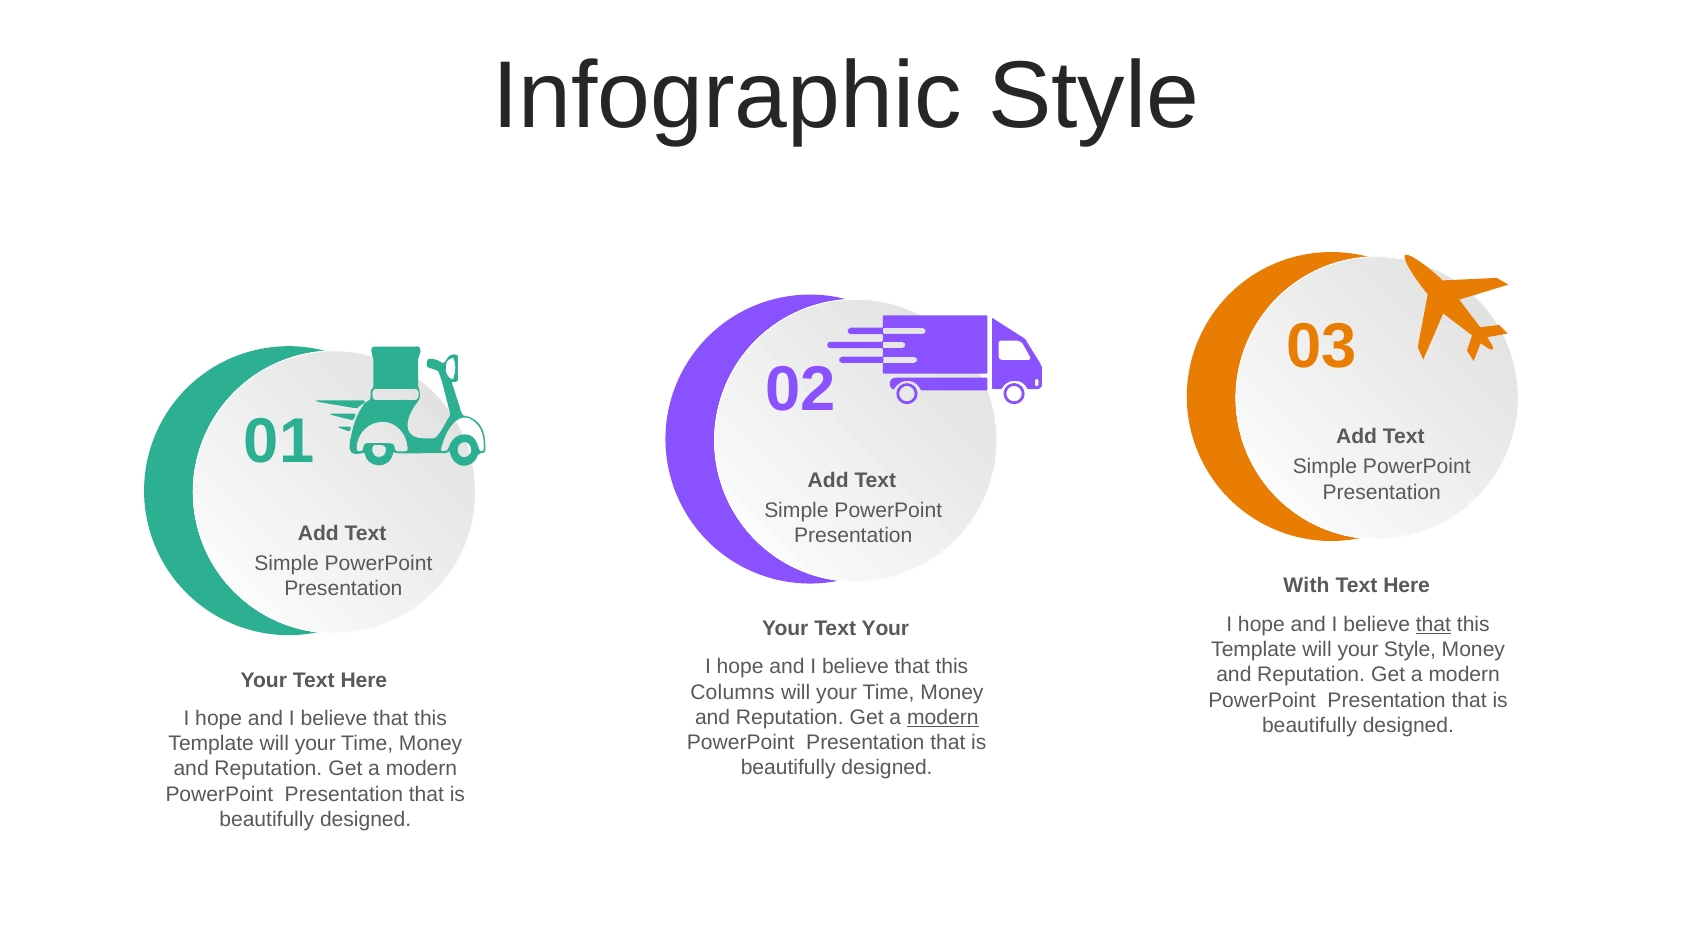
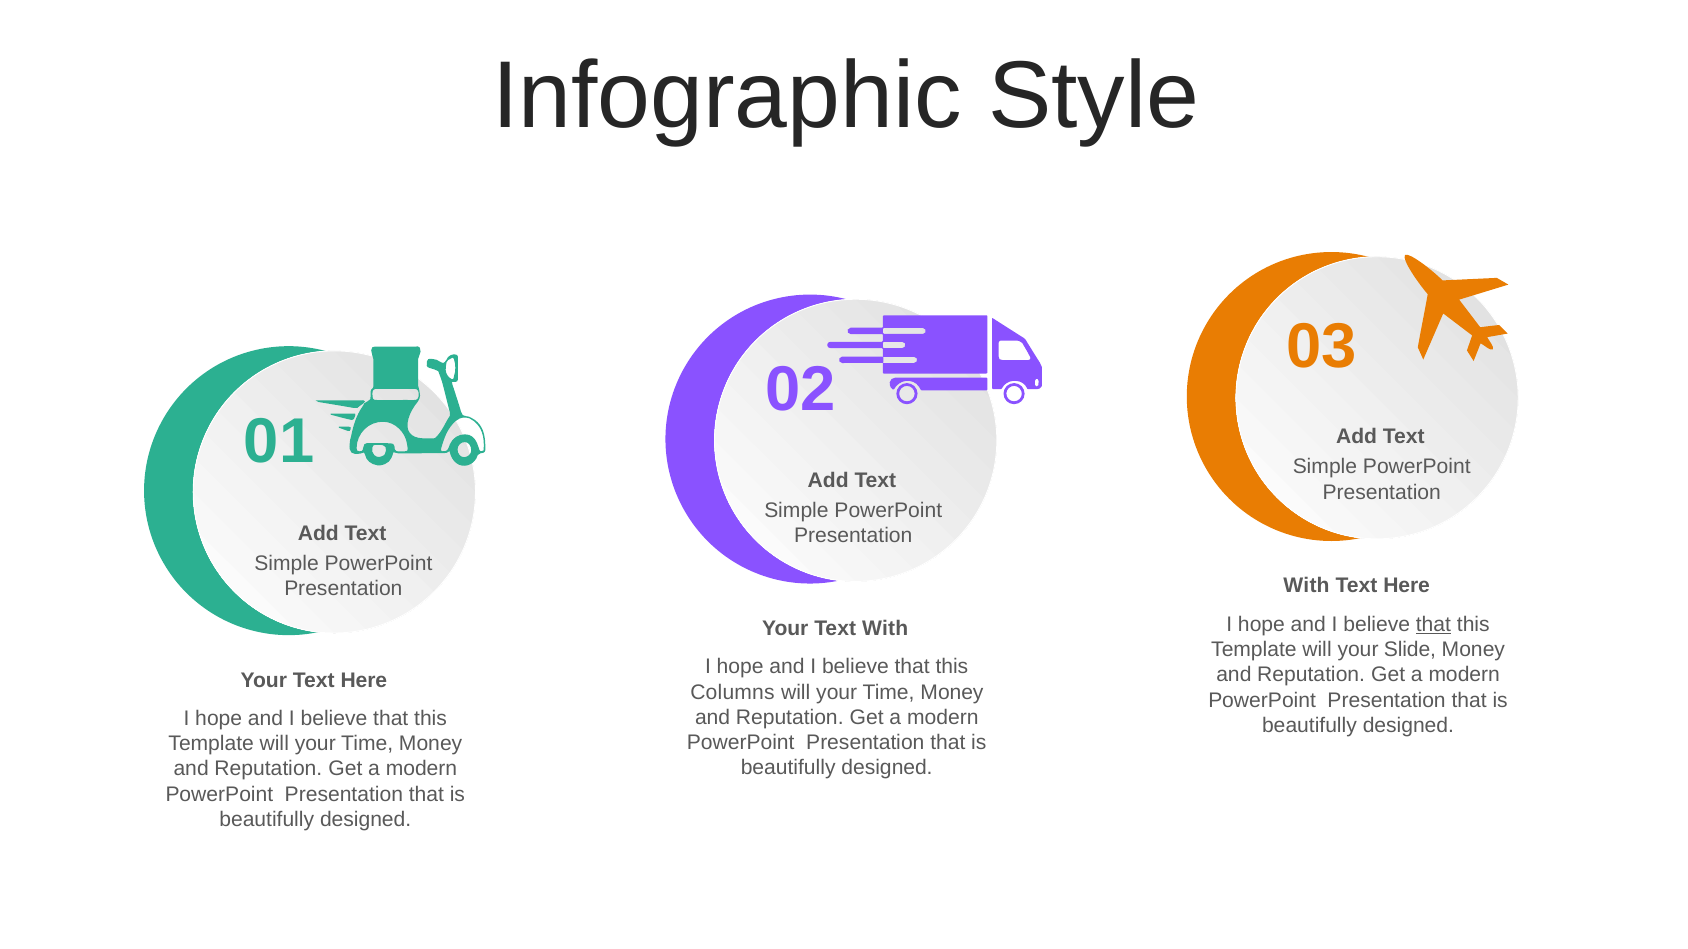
Text Your: Your -> With (885, 629)
your Style: Style -> Slide (1410, 650)
modern underline: present -> none (943, 718)
